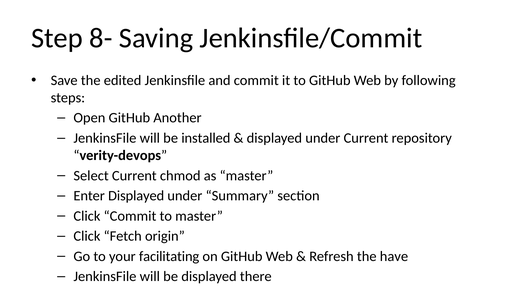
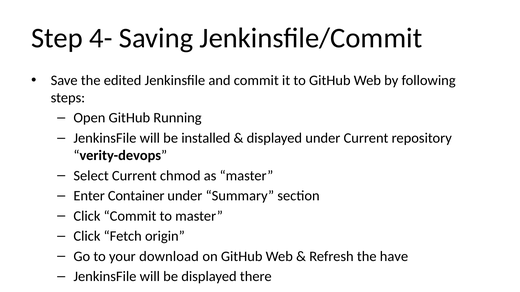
8-: 8- -> 4- (101, 38)
Another: Another -> Running (177, 118)
Enter Displayed: Displayed -> Container (136, 196)
facilitating: facilitating -> download (169, 257)
